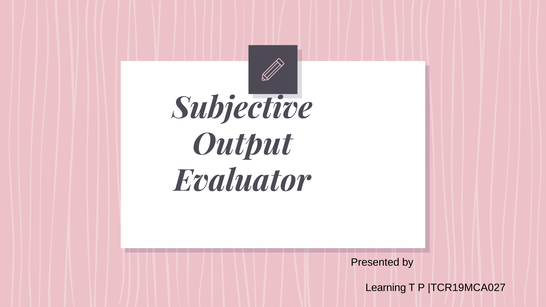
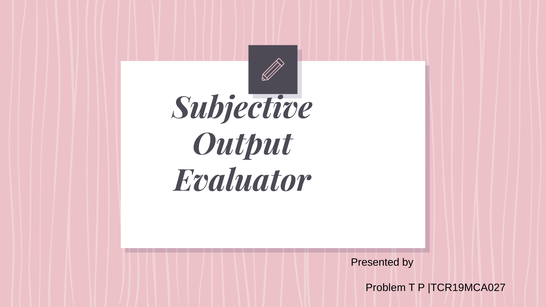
Learning: Learning -> Problem (386, 288)
